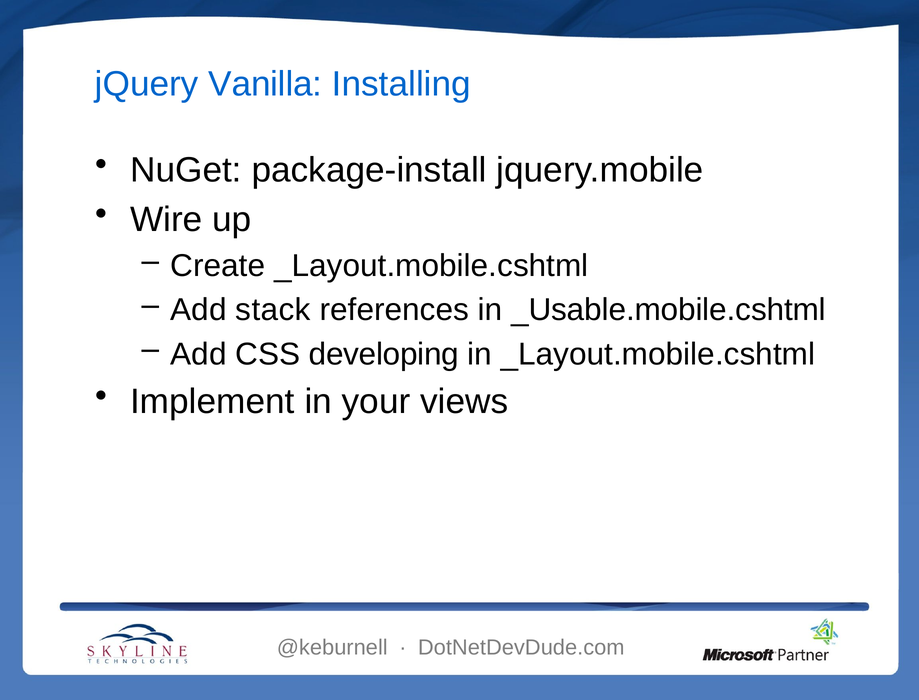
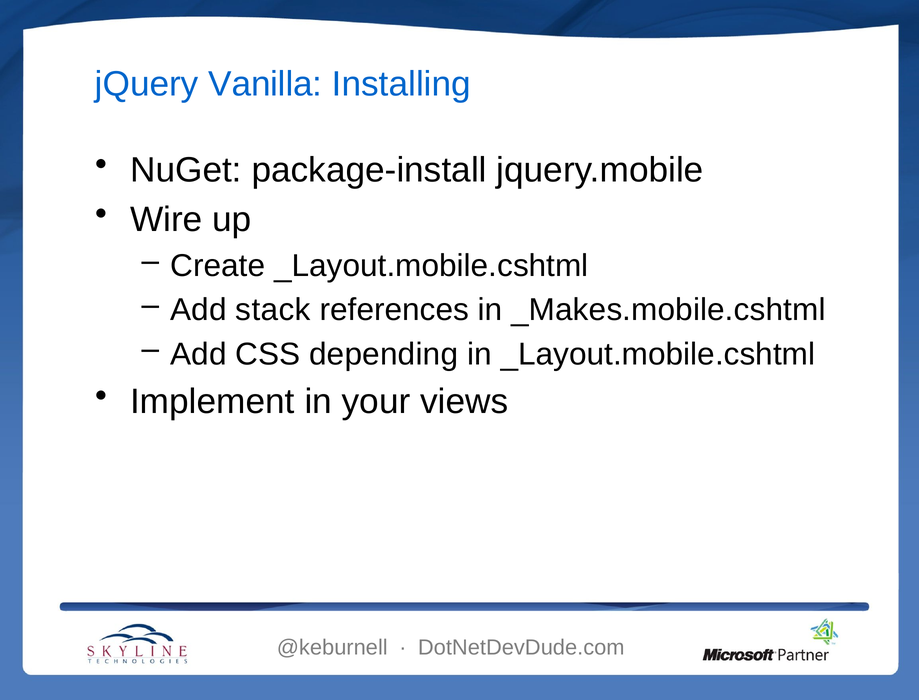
_Usable.mobile.cshtml: _Usable.mobile.cshtml -> _Makes.mobile.cshtml (668, 310)
developing: developing -> depending (384, 354)
